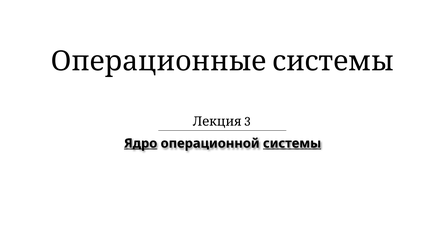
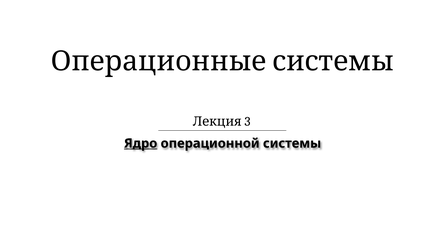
системы underline: present -> none (292, 144)
